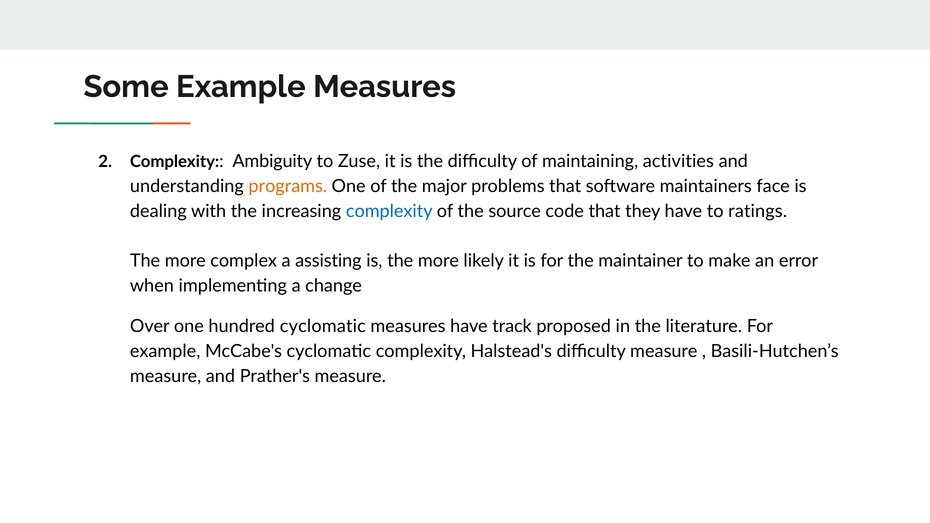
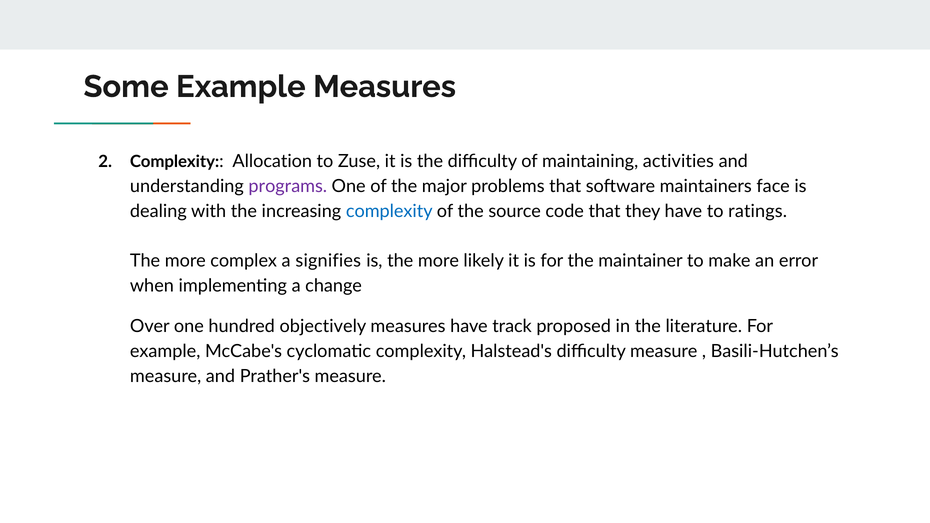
Ambiguity: Ambiguity -> Allocation (272, 161)
programs colour: orange -> purple (288, 186)
assisting: assisting -> signifies (328, 261)
hundred cyclomatic: cyclomatic -> objectively (323, 326)
